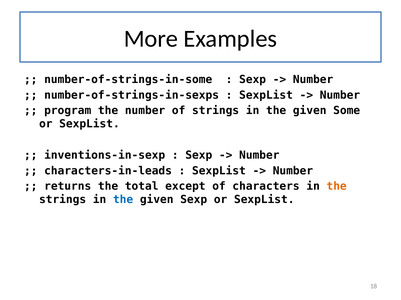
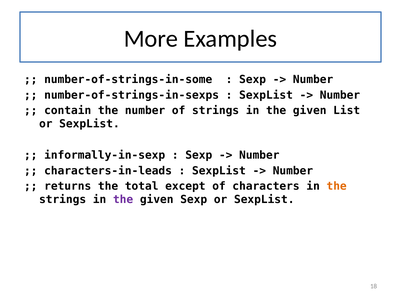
program: program -> contain (68, 111)
Some: Some -> List (347, 111)
inventions-in-sexp: inventions-in-sexp -> informally-in-sexp (105, 156)
the colour: blue -> purple (123, 200)
